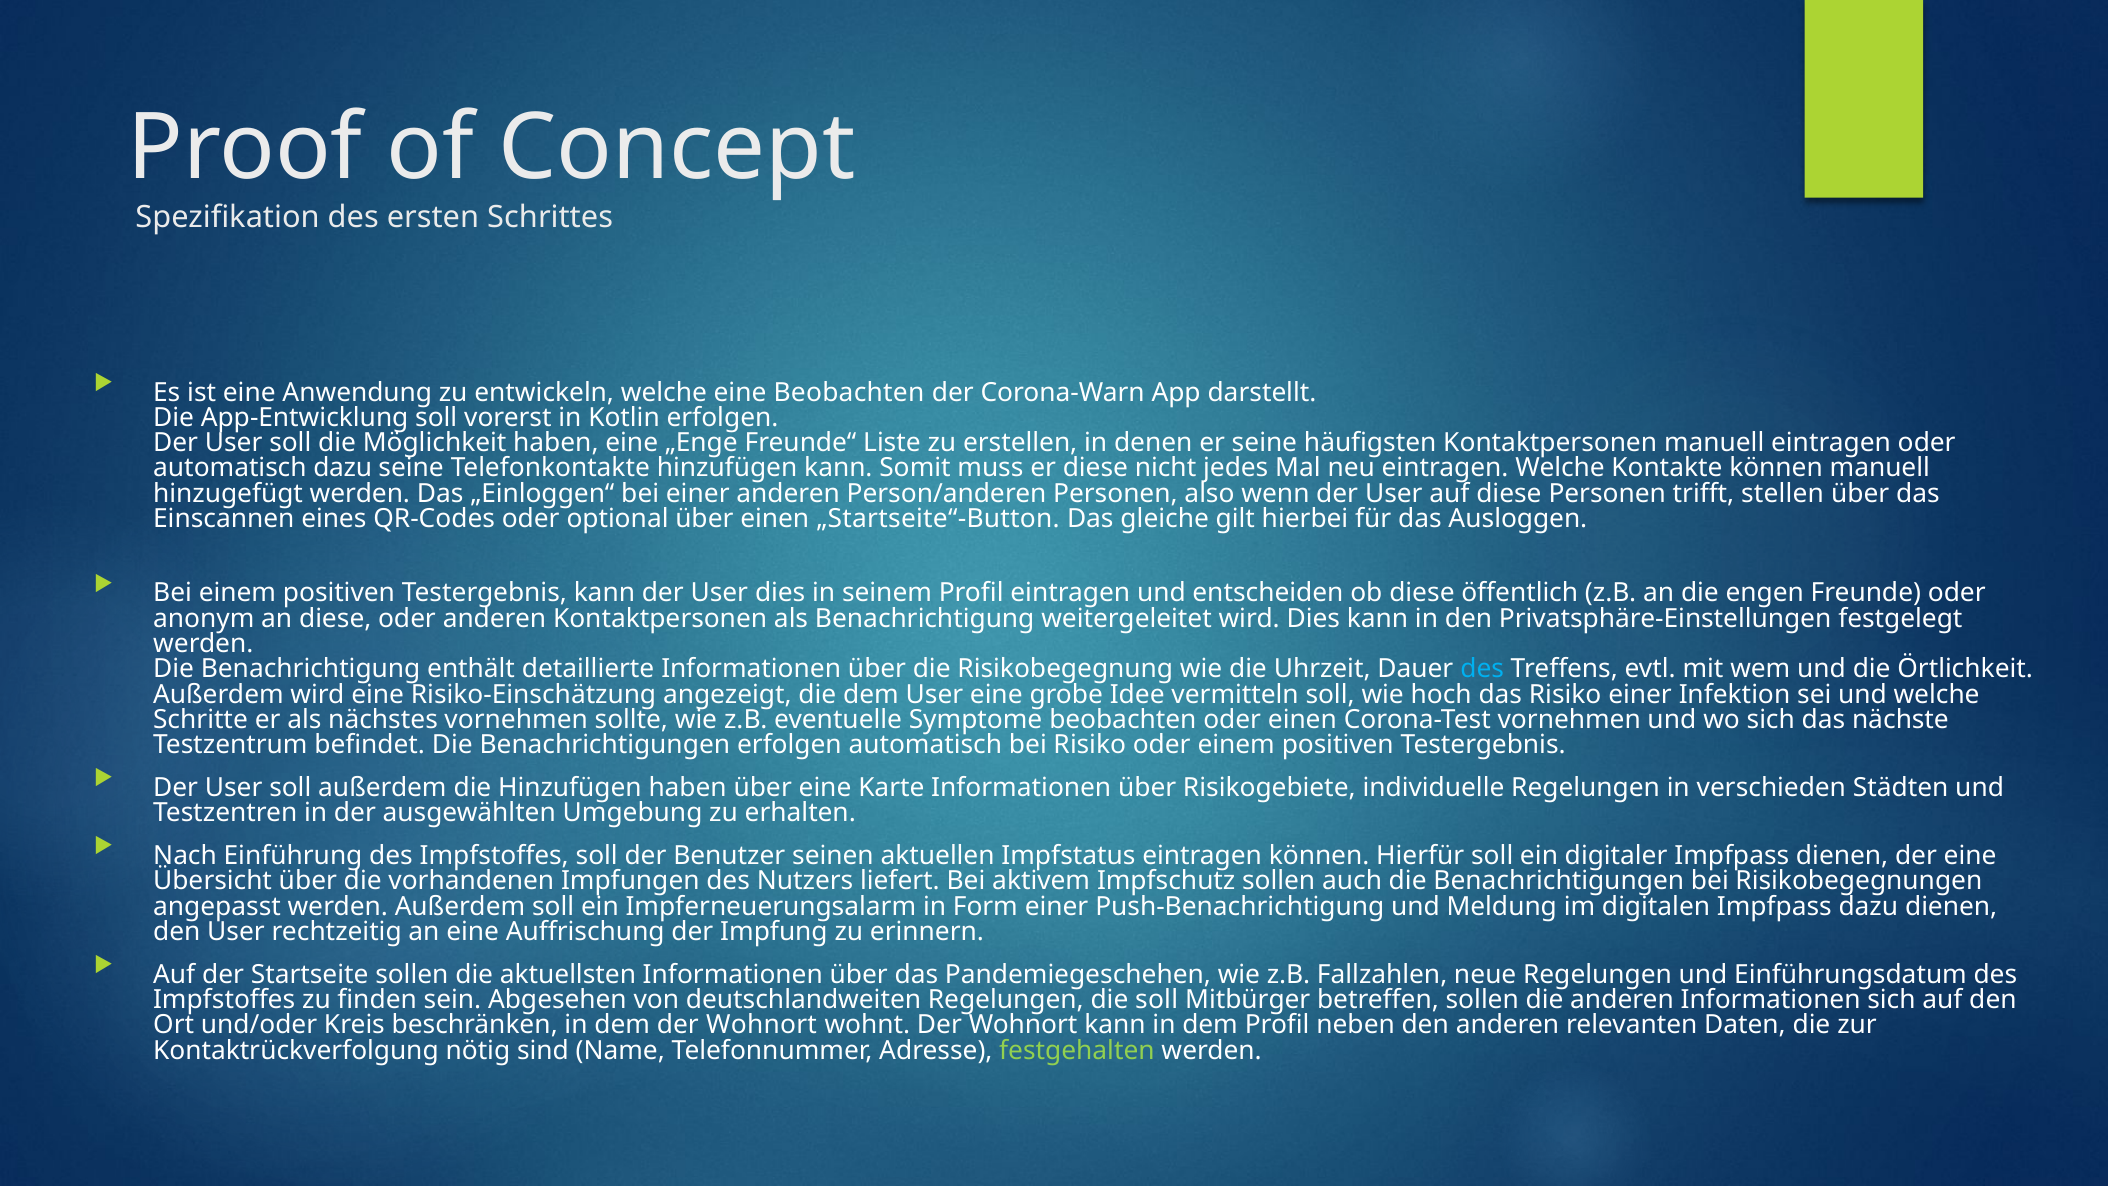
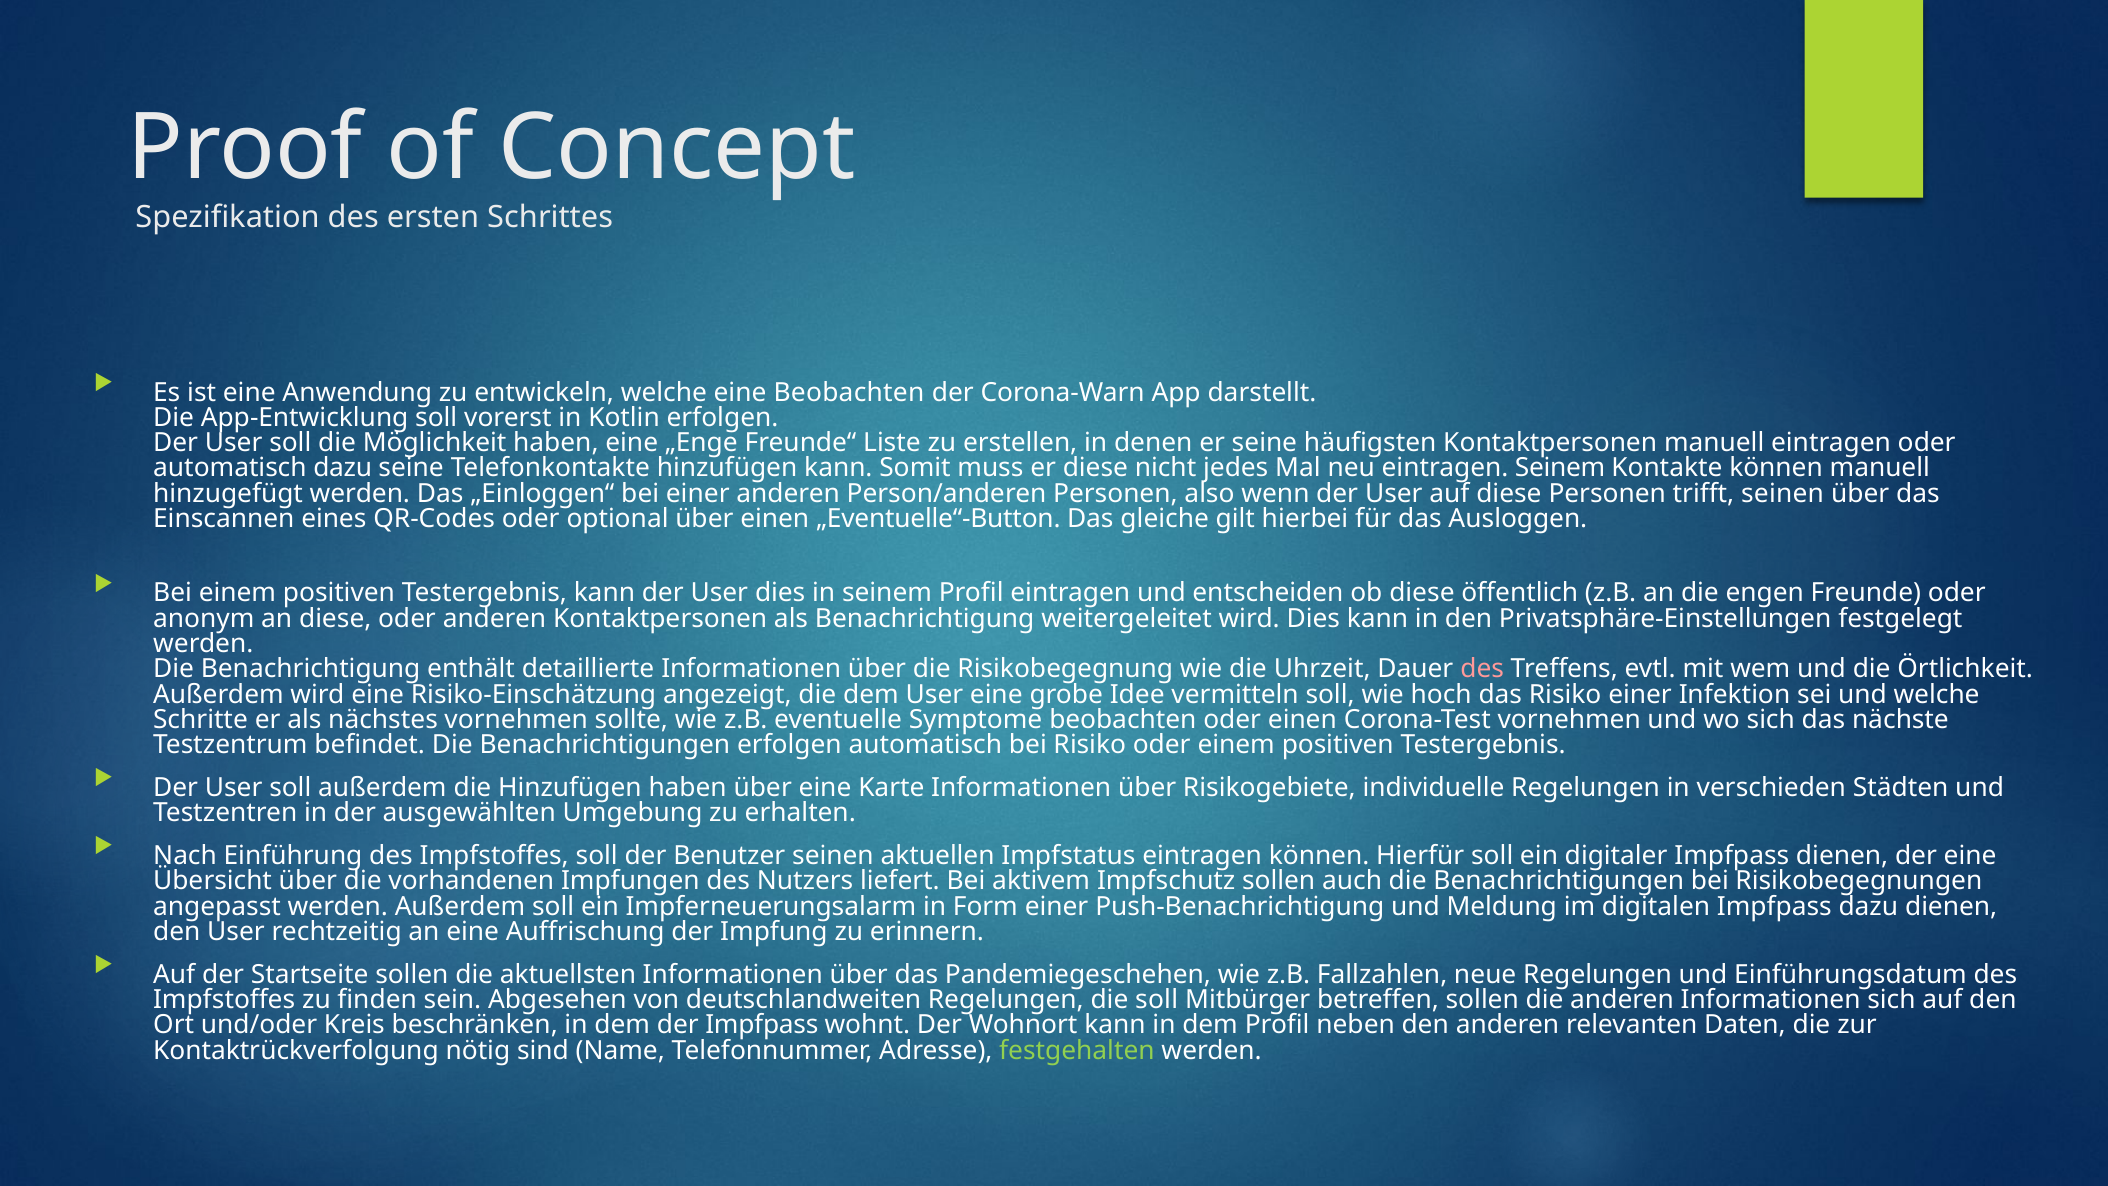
eintragen Welche: Welche -> Seinem (1560, 468)
trifft stellen: stellen -> seinen (1783, 493)
„Startseite“-Button: „Startseite“-Button -> „Eventuelle“-Button (938, 519)
des colour: light blue -> pink (1482, 669)
dem der Wohnort: Wohnort -> Impfpass (762, 1025)
